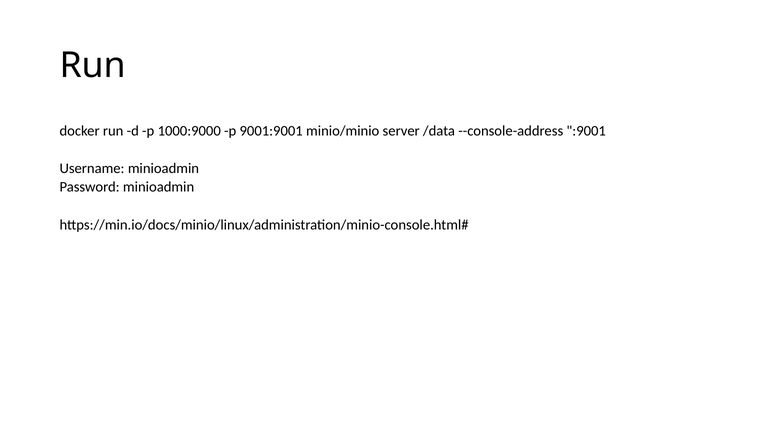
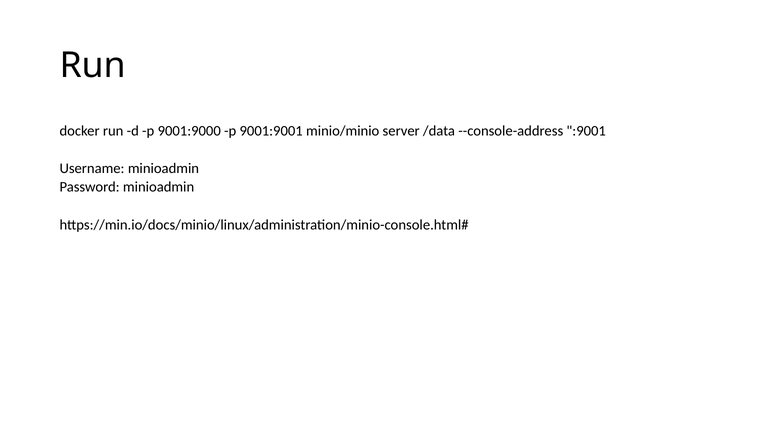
1000:9000: 1000:9000 -> 9001:9000 (189, 131)
